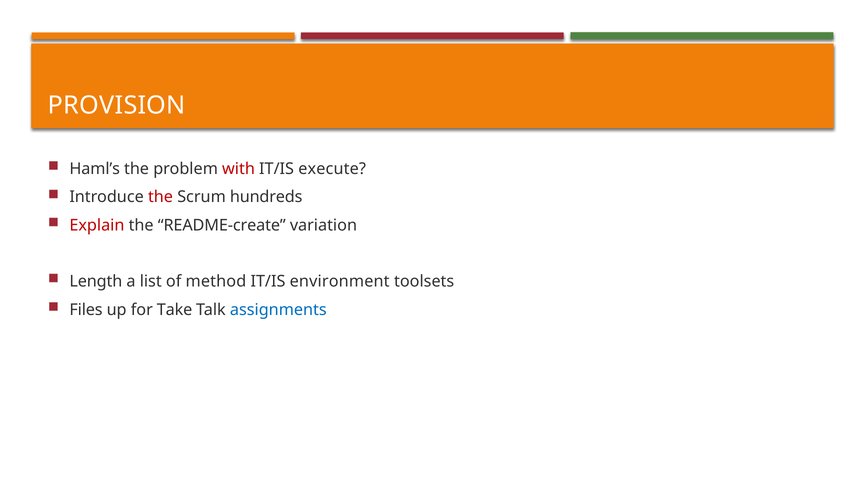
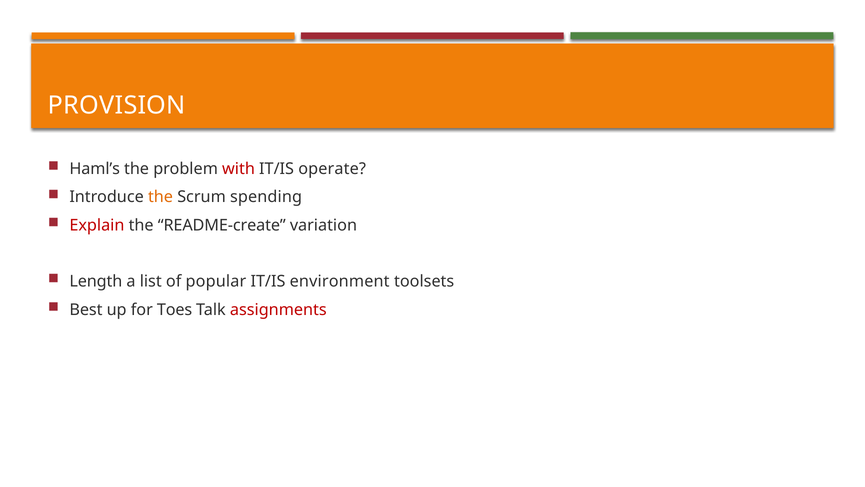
execute: execute -> operate (332, 169)
the colour: red -> orange (161, 197)
hundreds: hundreds -> spending (266, 197)
method: method -> popular (216, 281)
Files: Files -> Best (86, 309)
Take: Take -> Toes (175, 309)
assignments colour: blue -> red (278, 309)
